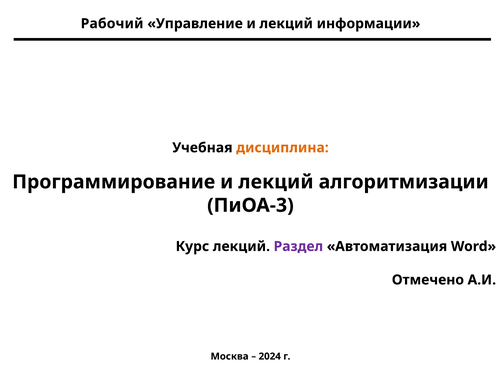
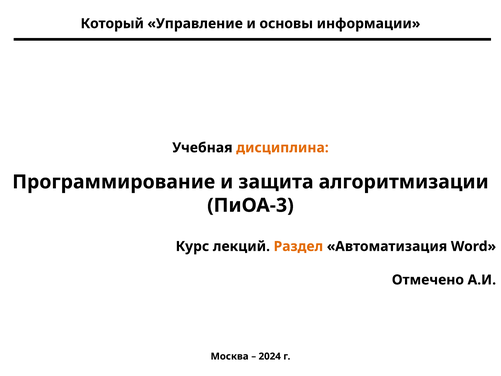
Рабочий: Рабочий -> Который (112, 24)
Управление и лекций: лекций -> основы (286, 24)
Программирование и лекций: лекций -> защита (276, 182)
Раздел colour: purple -> orange (298, 246)
